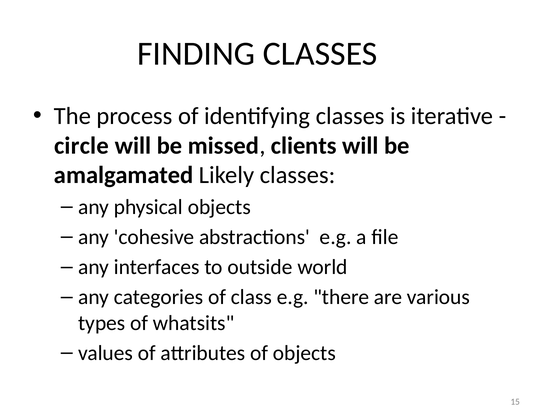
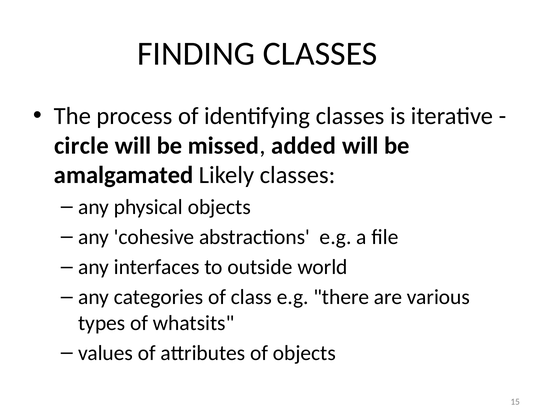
clients: clients -> added (304, 146)
